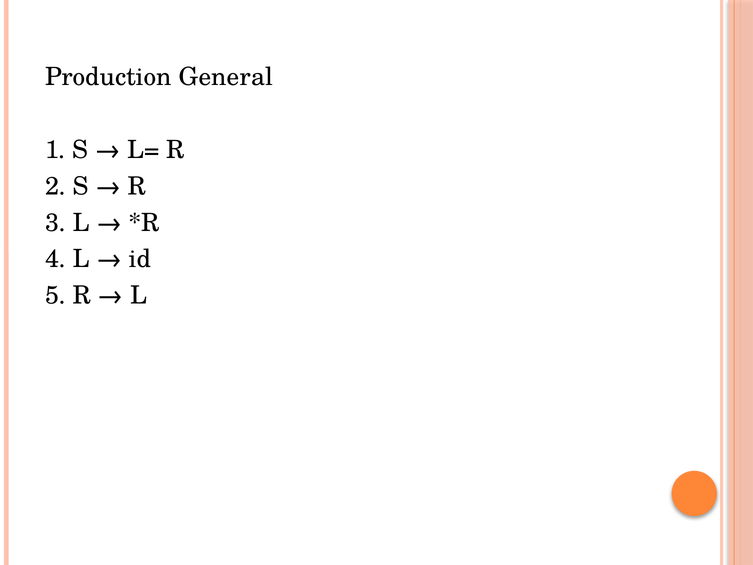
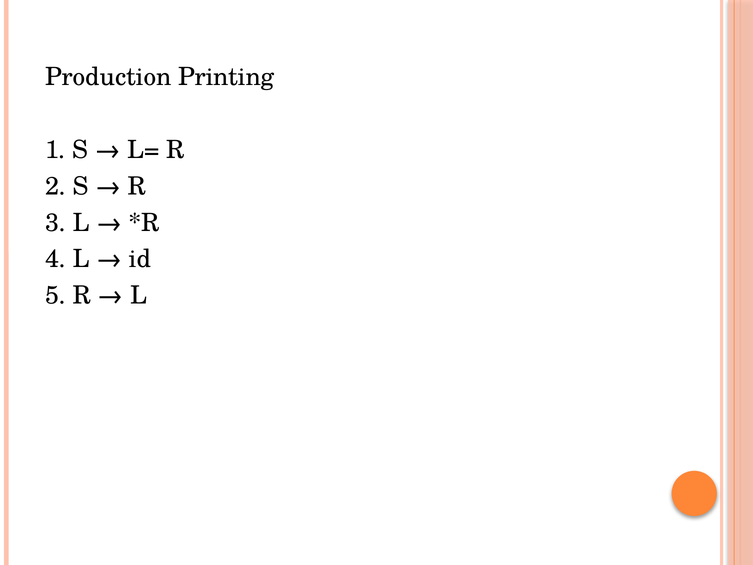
General: General -> Printing (226, 77)
